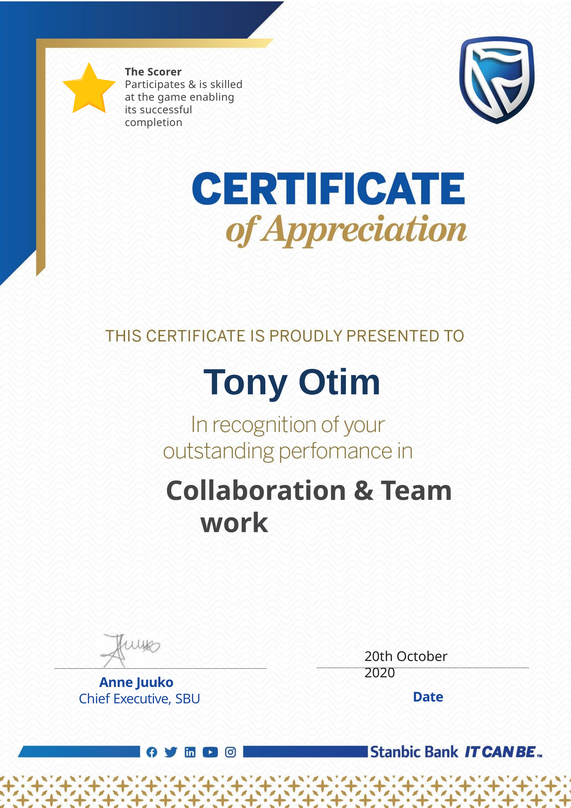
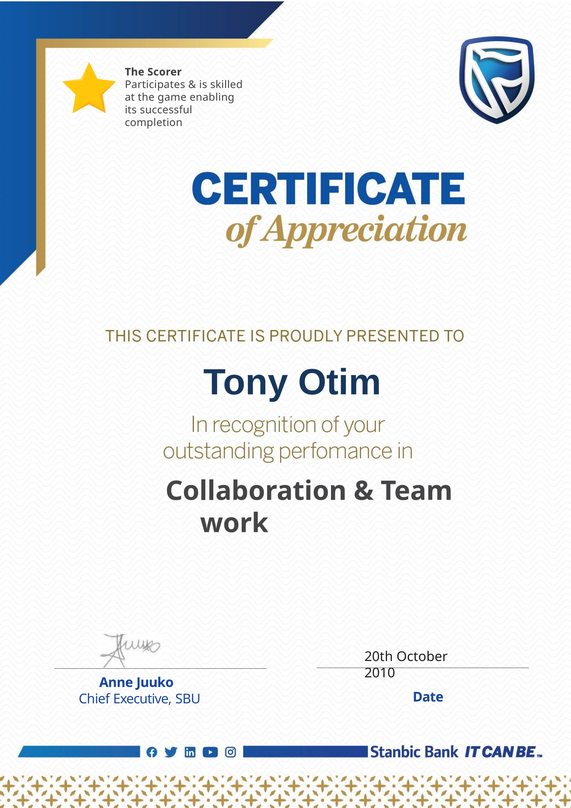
2020: 2020 -> 2010 (380, 673)
